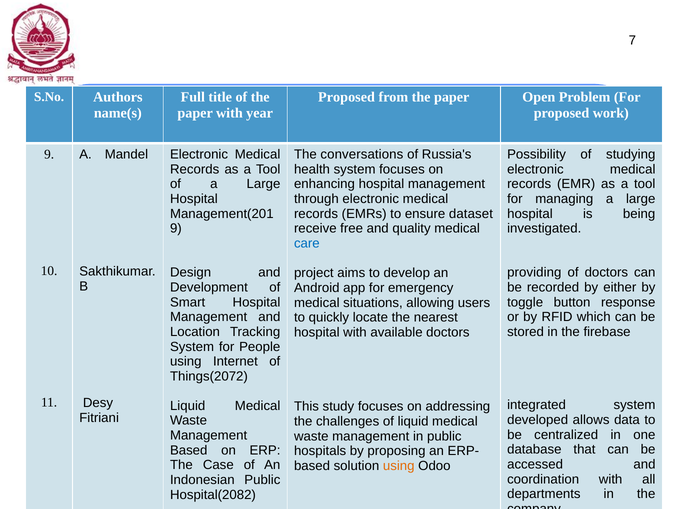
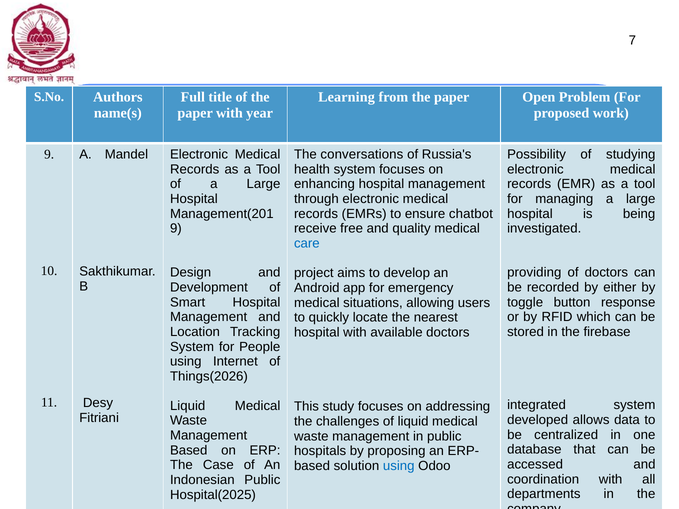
Proposed: Proposed -> Learning (346, 97)
dataset: dataset -> chatbot (471, 214)
Things(2072: Things(2072 -> Things(2026 (209, 377)
using colour: orange -> blue (399, 466)
Hospital(2082: Hospital(2082 -> Hospital(2025 (213, 495)
